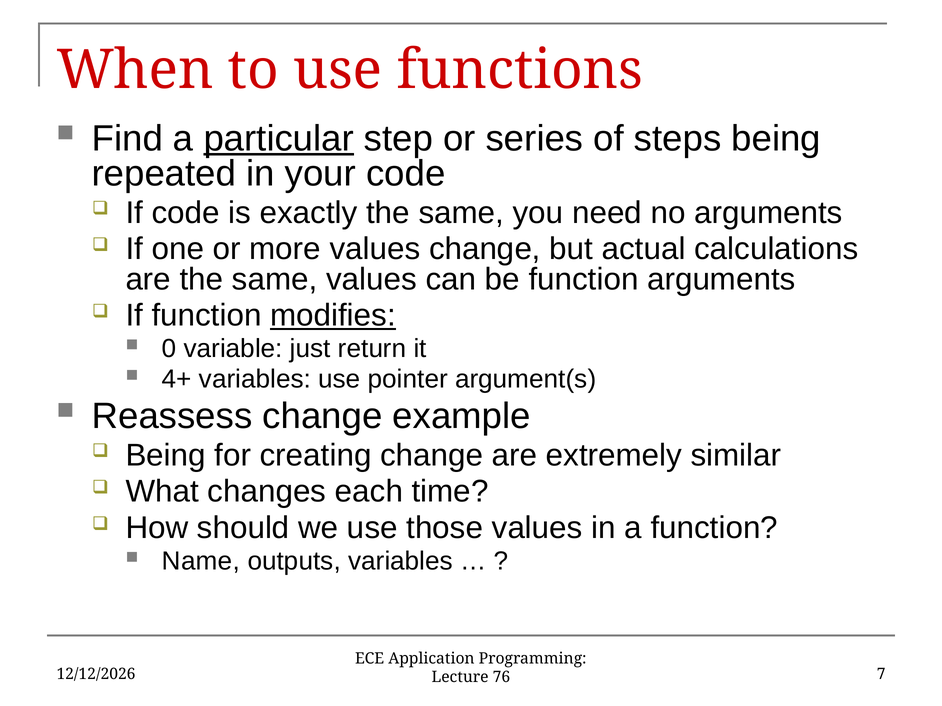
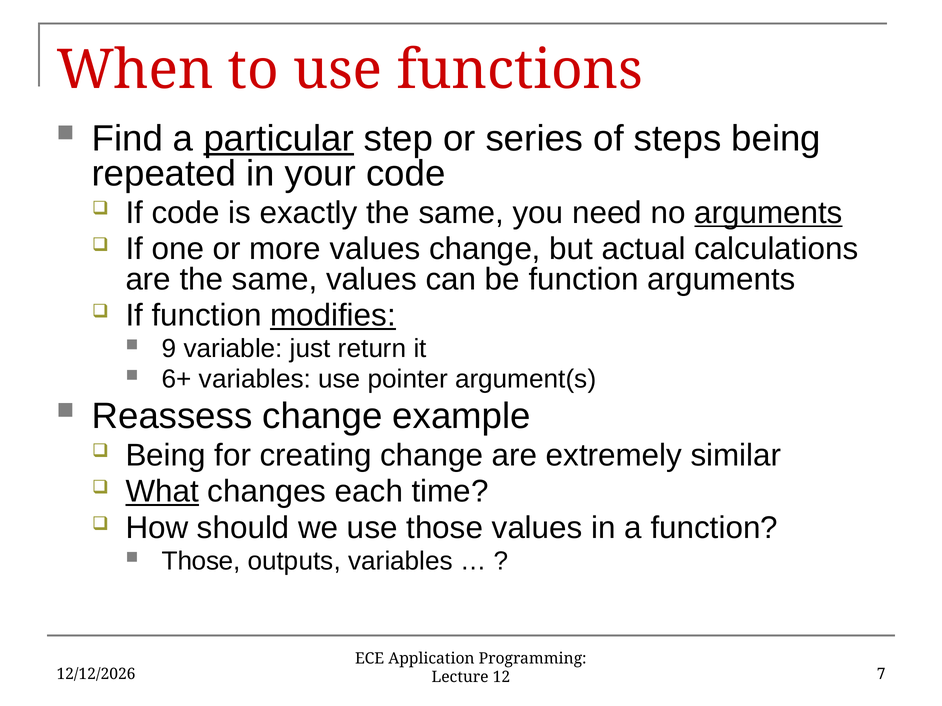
arguments underline: none -> present (768, 213)
0: 0 -> 9 (169, 349)
4+: 4+ -> 6+ (177, 379)
What underline: none -> present (162, 492)
Name: Name -> Those (201, 561)
76: 76 -> 12 (501, 678)
